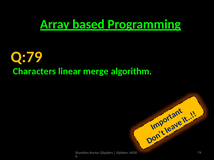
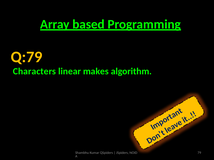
merge: merge -> makes (96, 72)
